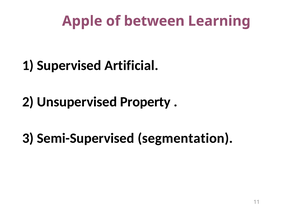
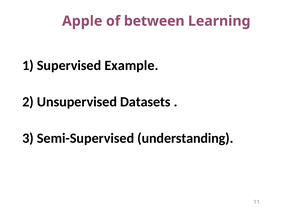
Artificial: Artificial -> Example (131, 65)
Property: Property -> Datasets (145, 102)
segmentation: segmentation -> understanding (185, 138)
